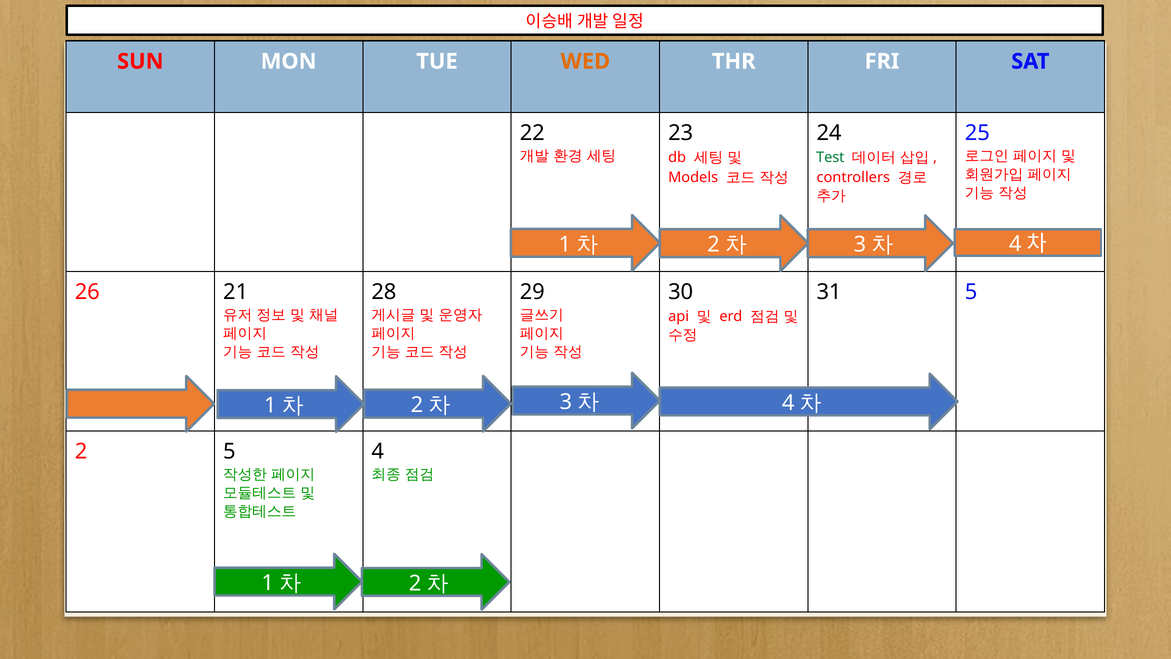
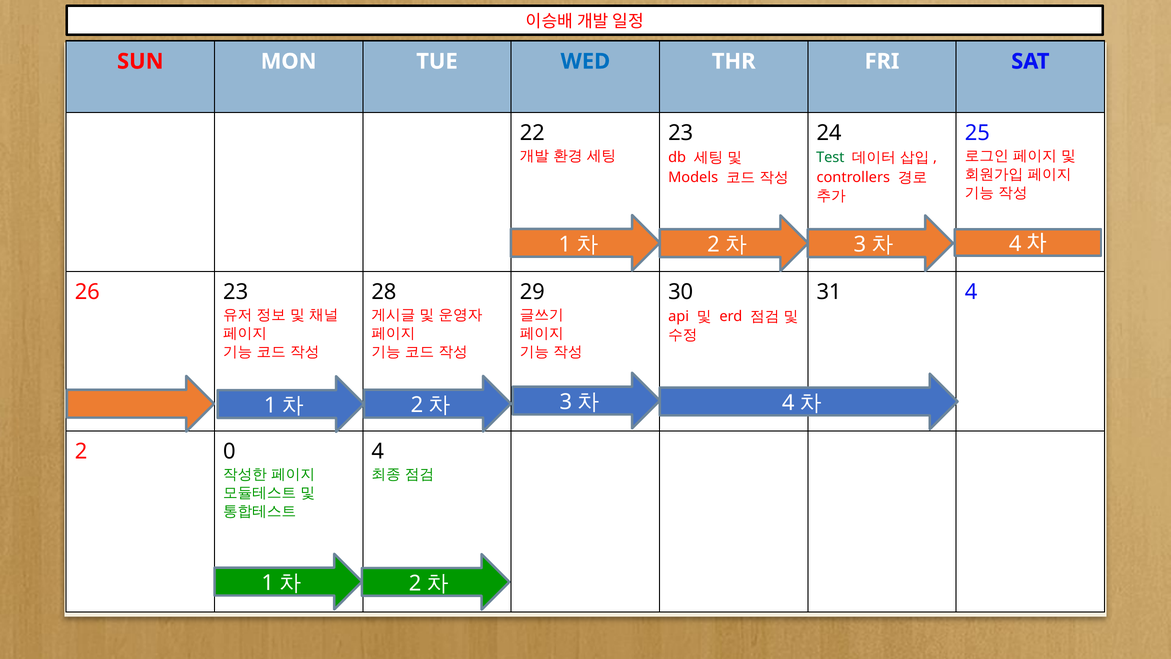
WED colour: orange -> blue (585, 61)
26 21: 21 -> 23 (236, 292)
31 5: 5 -> 4 (971, 292)
2 5: 5 -> 0 (229, 451)
